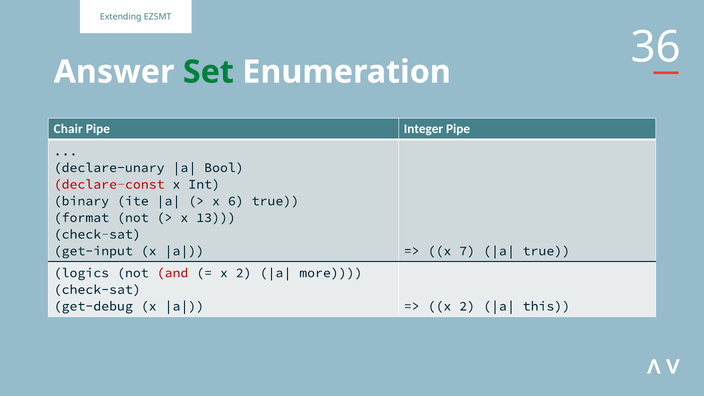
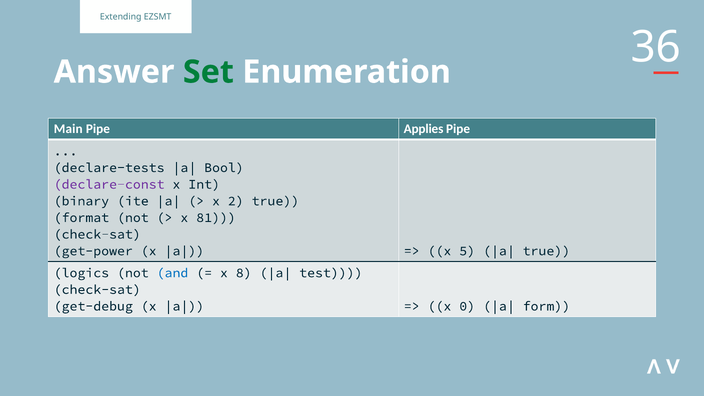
Chair: Chair -> Main (68, 129)
Integer: Integer -> Applies (424, 129)
declare-unary: declare-unary -> declare-tests (109, 168)
declare-const colour: red -> purple (109, 184)
6: 6 -> 2 (236, 201)
13: 13 -> 81 (216, 218)
get-input: get-input -> get-power (93, 251)
7: 7 -> 5 (467, 251)
and colour: red -> blue (172, 273)
2: 2 -> 8 (244, 273)
more: more -> test (331, 273)
2: 2 -> 0 (467, 306)
this: this -> form (546, 306)
